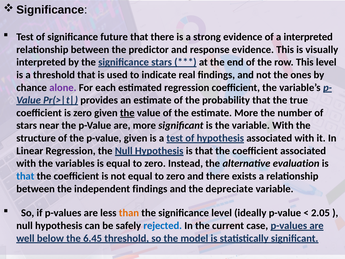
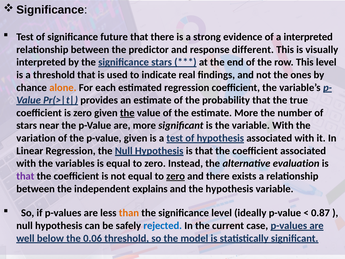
response evidence: evidence -> different (253, 50)
alone colour: purple -> orange (63, 87)
structure: structure -> variation (36, 138)
that colour: blue -> purple (25, 176)
zero underline: none -> present (176, 176)
independent findings: findings -> explains (150, 189)
the depreciate: depreciate -> hypothesis (229, 189)
2.05: 2.05 -> 0.87 (320, 213)
6.45: 6.45 -> 0.06 (93, 238)
